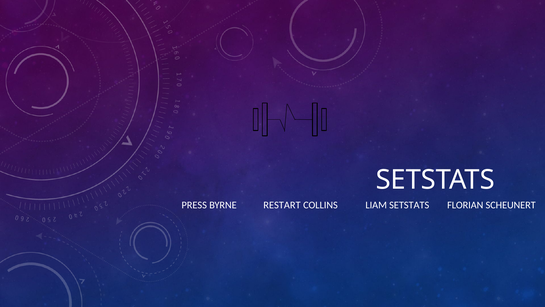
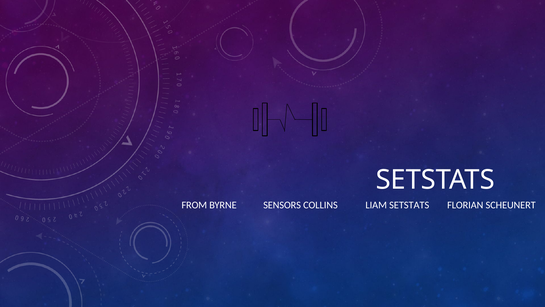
PRESS: PRESS -> FROM (194, 205)
RESTART: RESTART -> SENSORS (282, 205)
